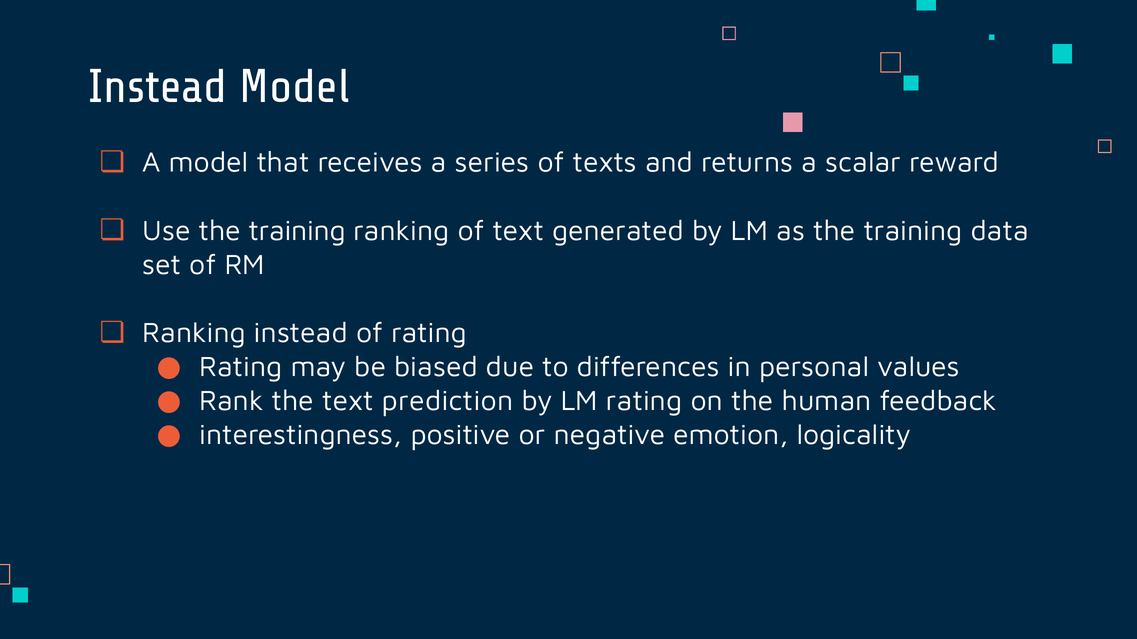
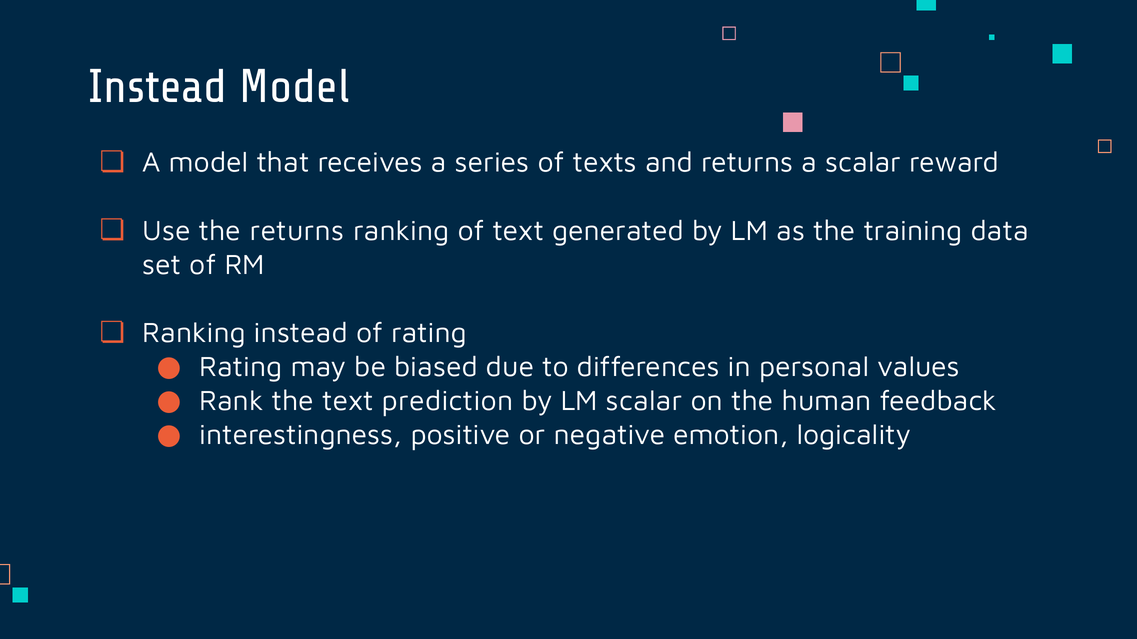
Use the training: training -> returns (297, 231)
LM rating: rating -> scalar (644, 401)
